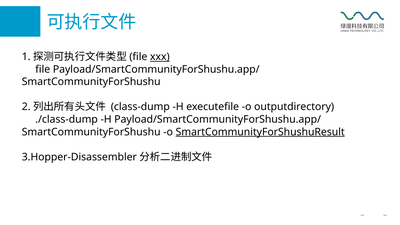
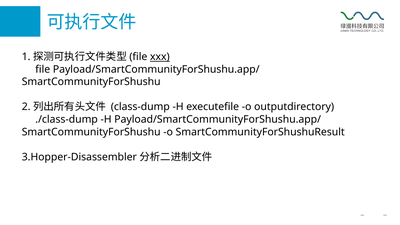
SmartCommunityForShushuResult underline: present -> none (260, 132)
